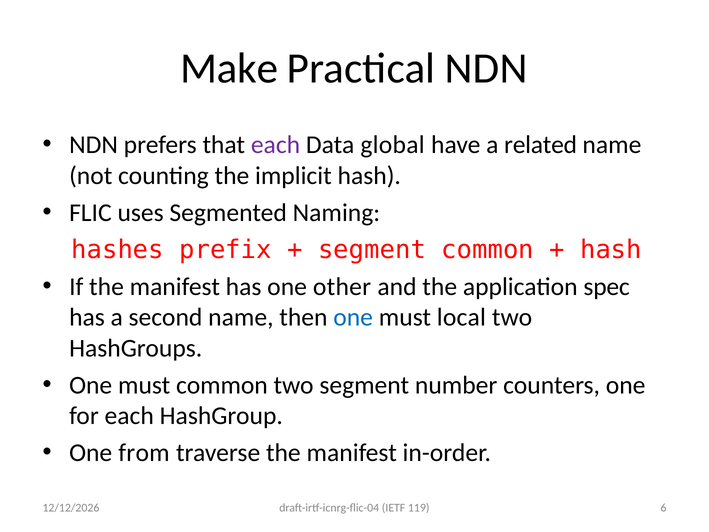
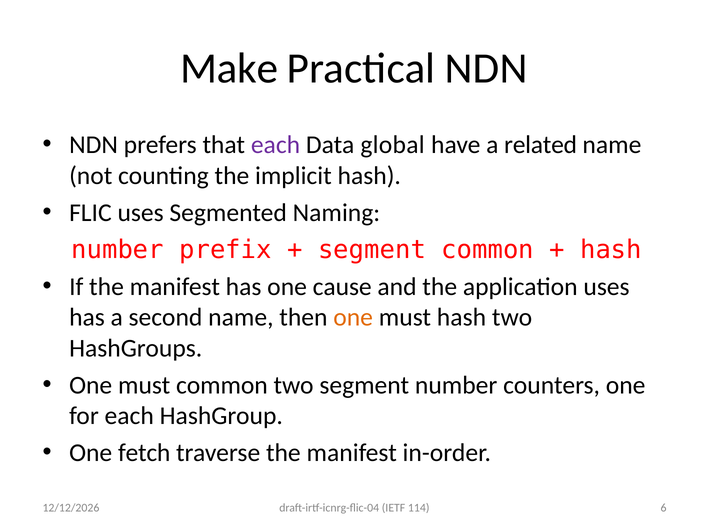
hashes: hashes -> number (118, 250)
other: other -> cause (342, 287)
application spec: spec -> uses (607, 287)
one colour: blue -> orange (353, 317)
must local: local -> hash (461, 317)
from: from -> fetch (144, 453)
119: 119 -> 114 (419, 508)
